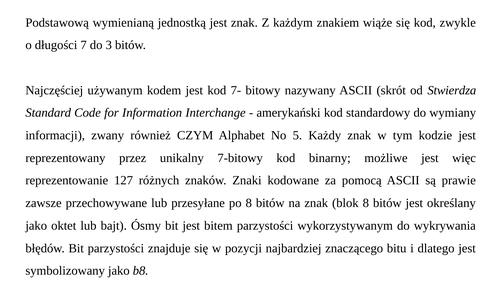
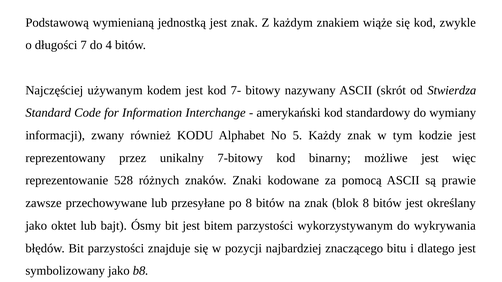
3: 3 -> 4 (109, 45)
CZYM: CZYM -> KODU (195, 136)
127: 127 -> 528 (124, 181)
